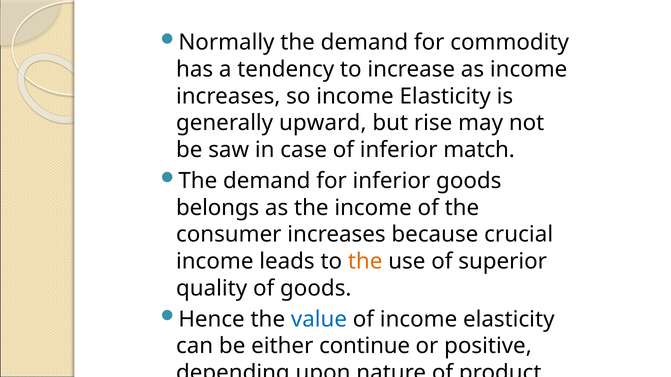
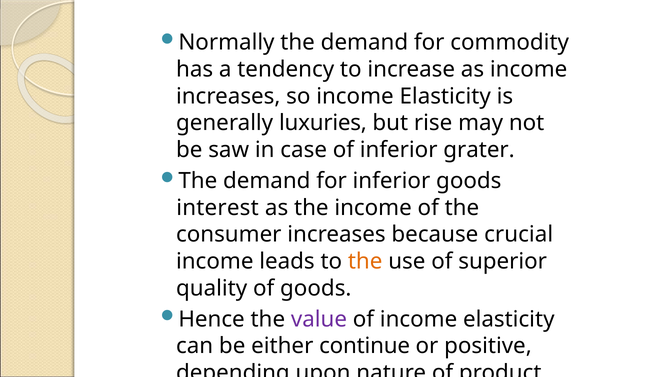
upward: upward -> luxuries (323, 123)
match: match -> grater (479, 150)
belongs: belongs -> interest (218, 208)
value colour: blue -> purple (319, 320)
